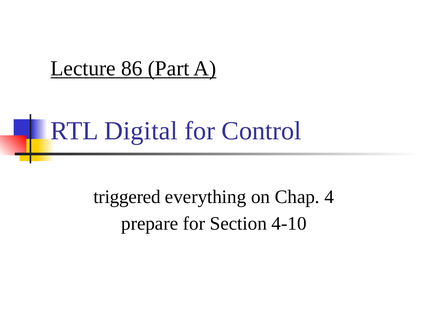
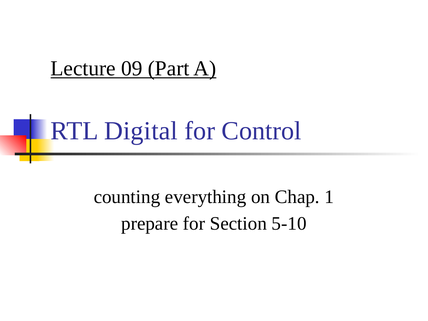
86: 86 -> 09 (132, 68)
triggered: triggered -> counting (127, 197)
4: 4 -> 1 (329, 197)
4-10: 4-10 -> 5-10 (289, 223)
